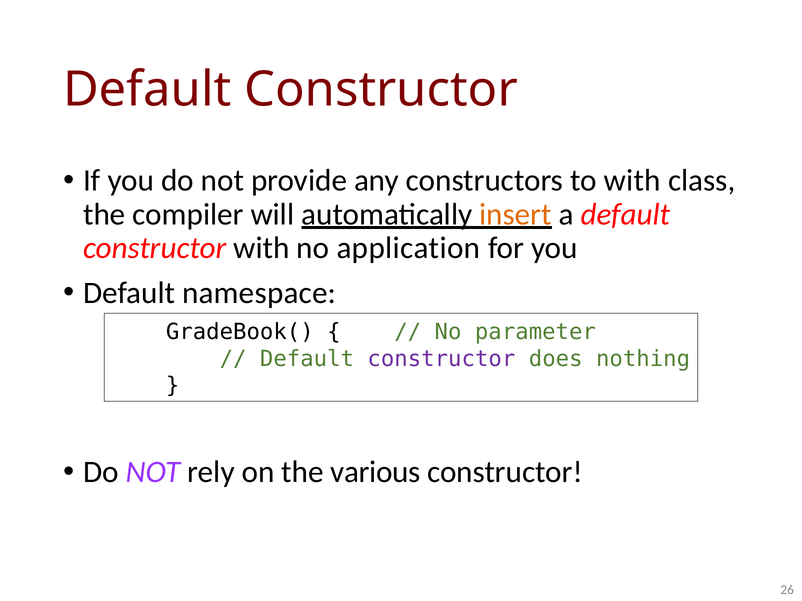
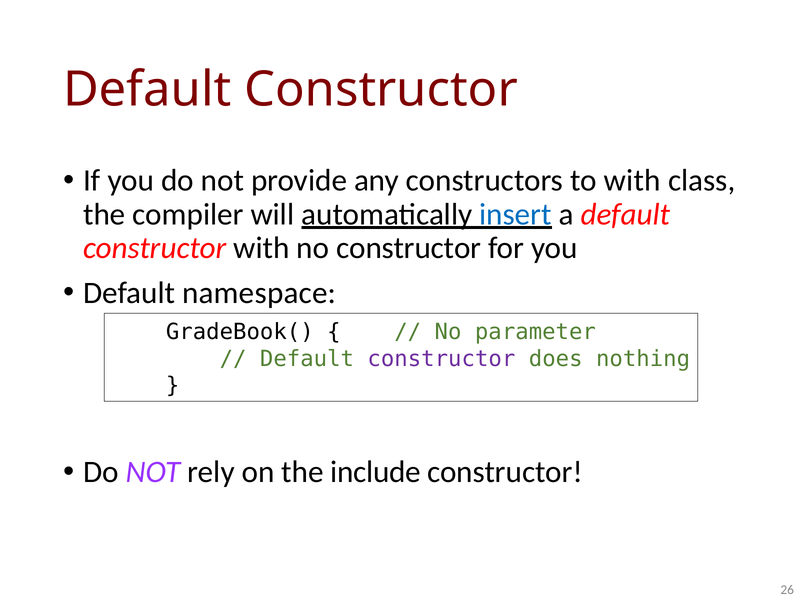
insert colour: orange -> blue (516, 214)
no application: application -> constructor (409, 248)
various: various -> include (376, 472)
